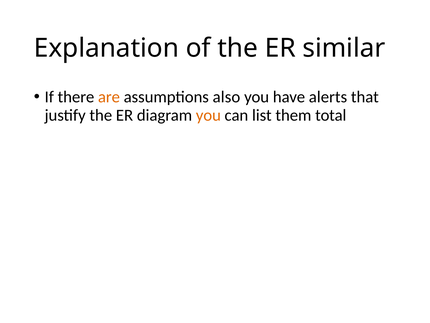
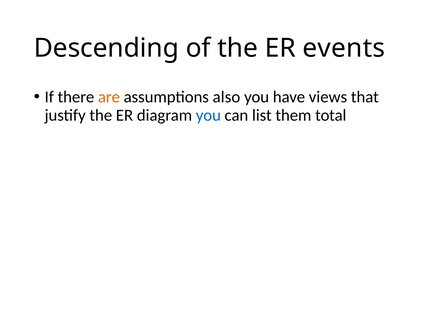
Explanation: Explanation -> Descending (106, 48)
similar: similar -> events (344, 48)
alerts: alerts -> views (328, 97)
you colour: orange -> blue (208, 115)
